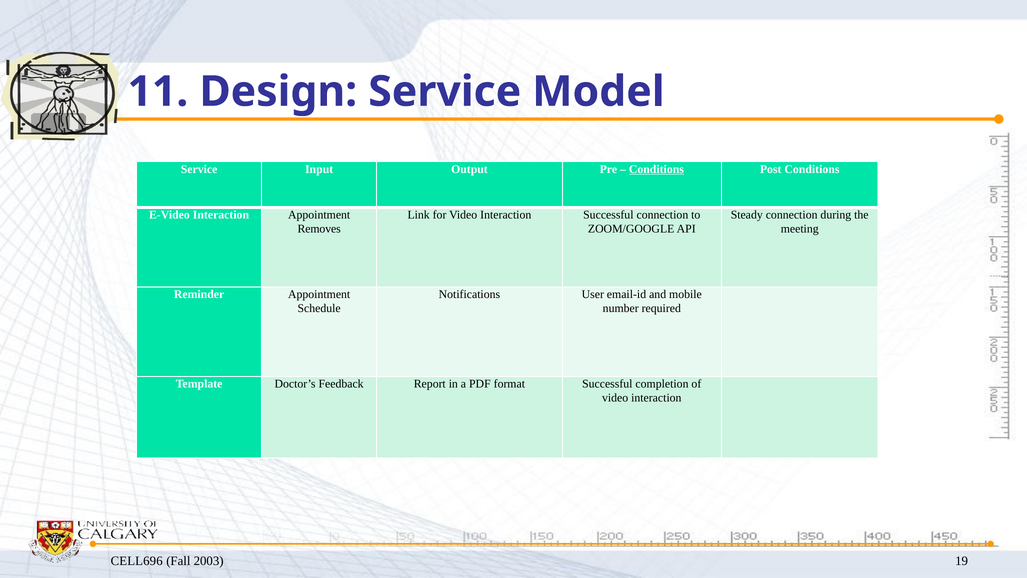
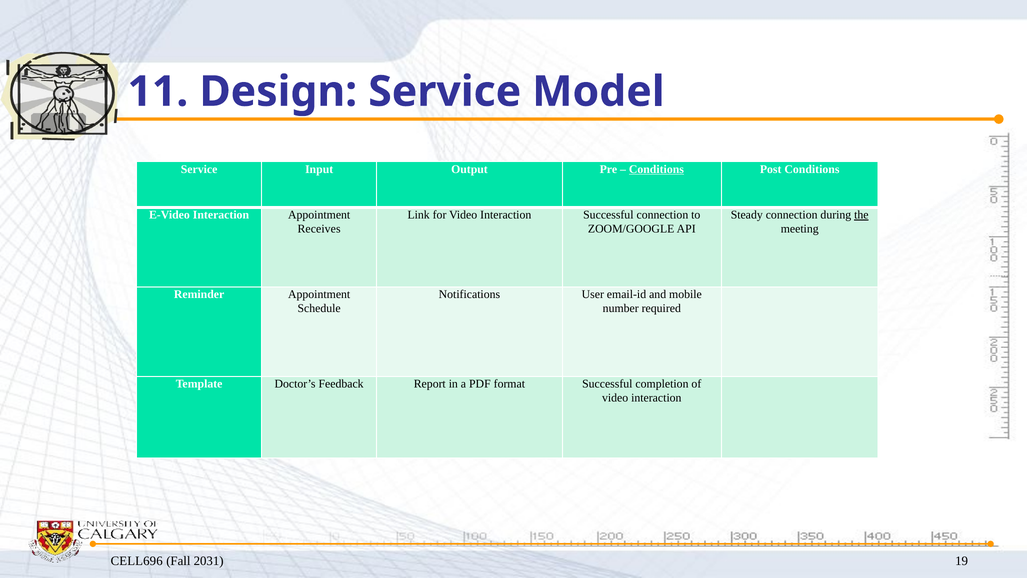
the underline: none -> present (861, 215)
Removes: Removes -> Receives (319, 229)
2003: 2003 -> 2031 (209, 561)
